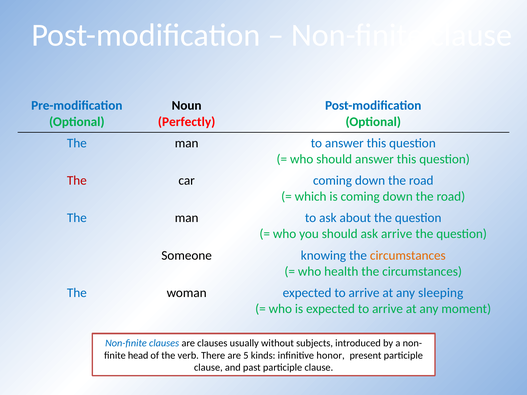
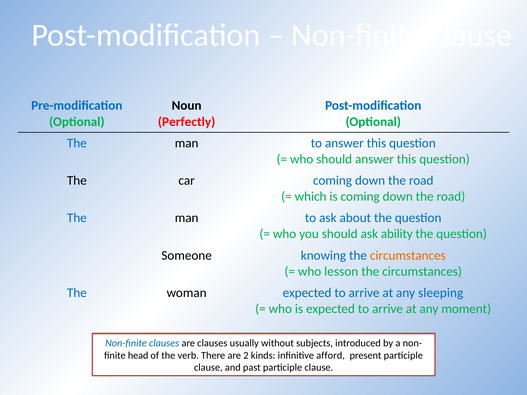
The colour: red -> black (77, 181)
ask arrive: arrive -> ability (397, 234)
health: health -> lesson (341, 272)
5: 5 -> 2 (246, 356)
honor: honor -> afford (331, 356)
